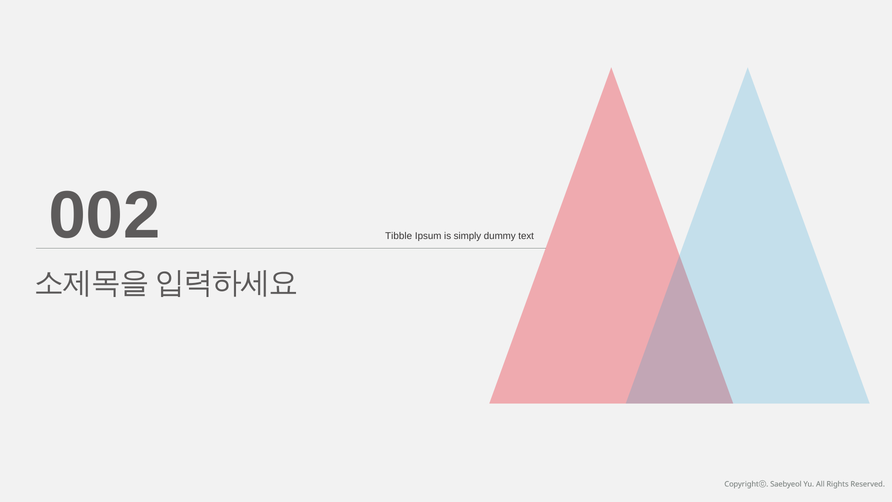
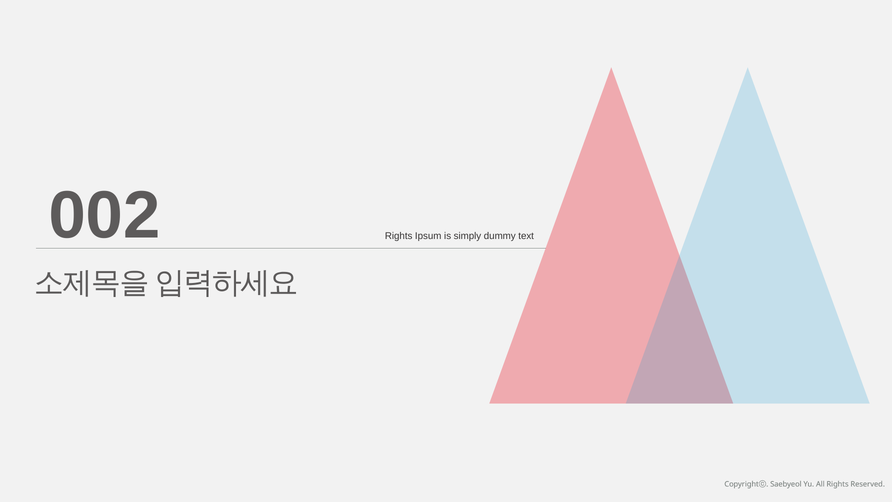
Tibble: Tibble -> Rights (399, 236)
